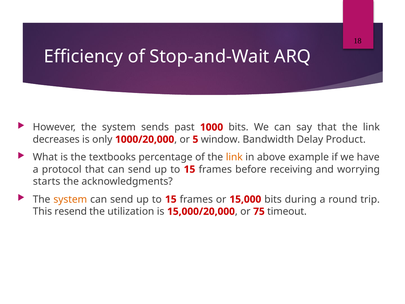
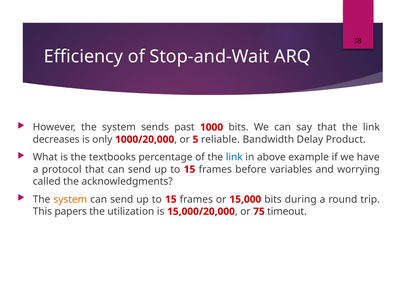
window: window -> reliable (220, 139)
link colour: orange -> blue (234, 157)
receiving: receiving -> variables (291, 169)
starts: starts -> called (47, 181)
resend: resend -> papers (71, 211)
